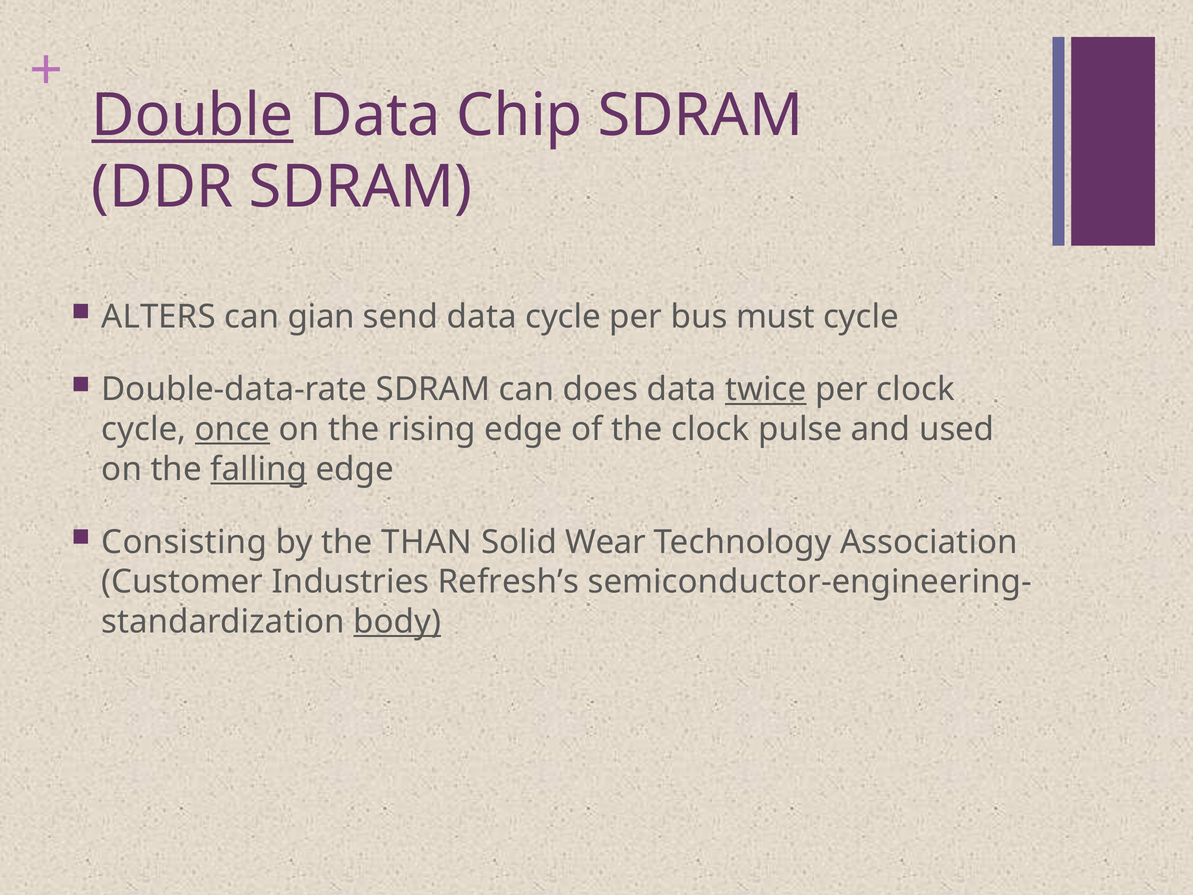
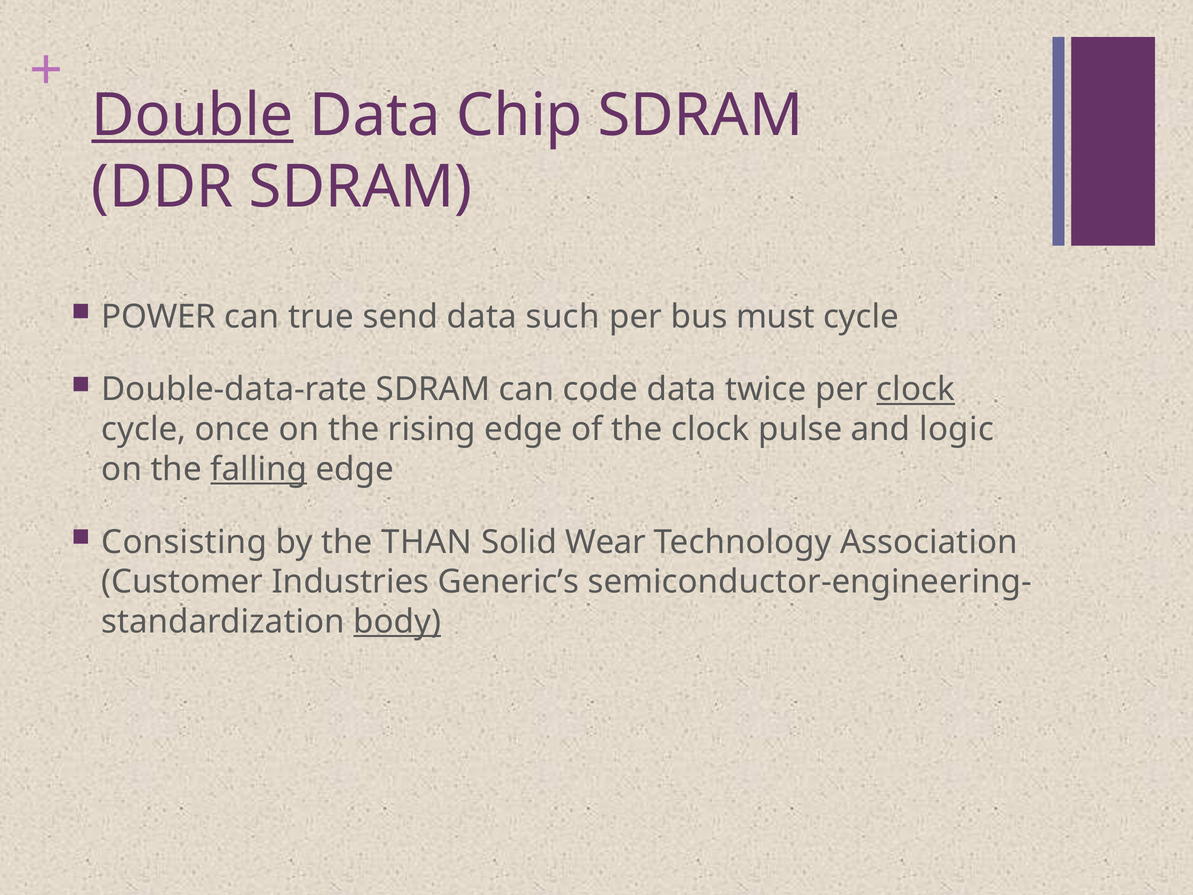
ALTERS: ALTERS -> POWER (159, 316)
gian: gian -> true (321, 316)
data cycle: cycle -> such (563, 316)
does: does -> code (600, 389)
twice underline: present -> none (766, 389)
clock underline: none -> present (916, 389)
once underline: present -> none (233, 429)
used: used -> logic (957, 429)
Refresh’s: Refresh’s -> Generic’s (508, 582)
